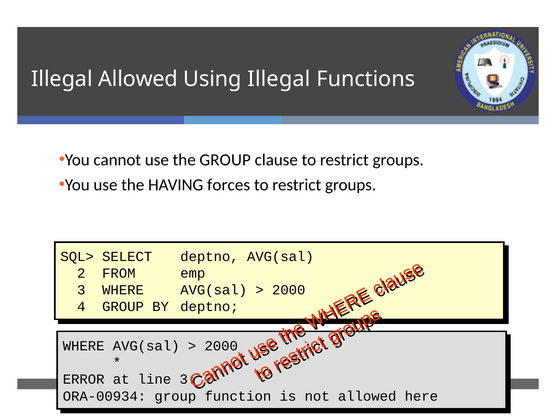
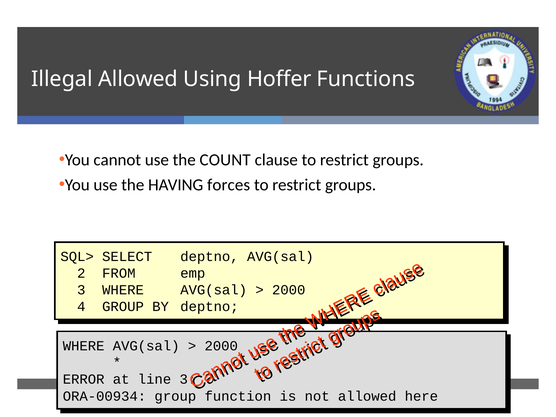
Using Illegal: Illegal -> Hoffer (279, 79)
the GROUP: GROUP -> COUNT (225, 160)
